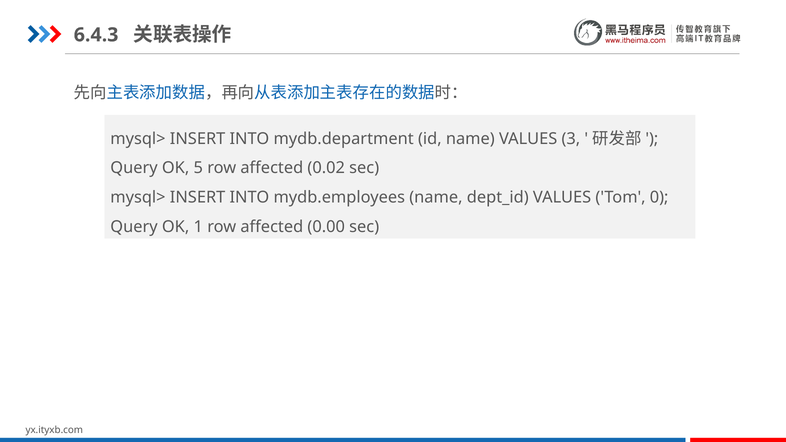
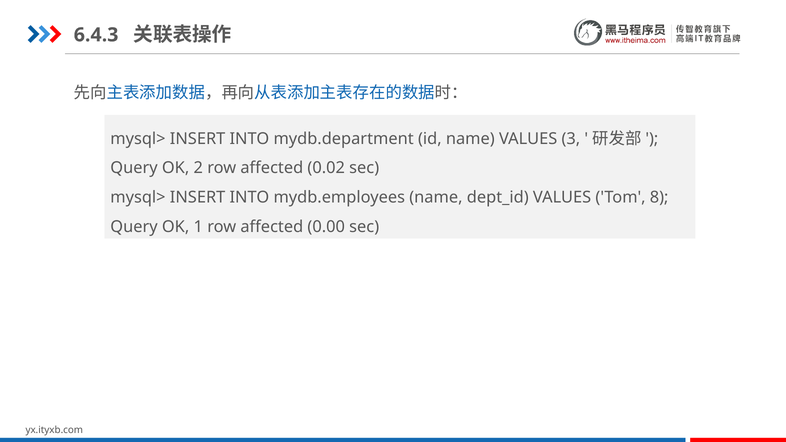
5: 5 -> 2 (198, 168)
0: 0 -> 8 (659, 198)
